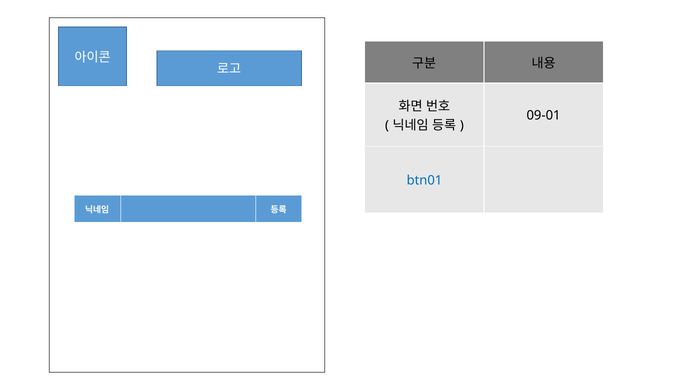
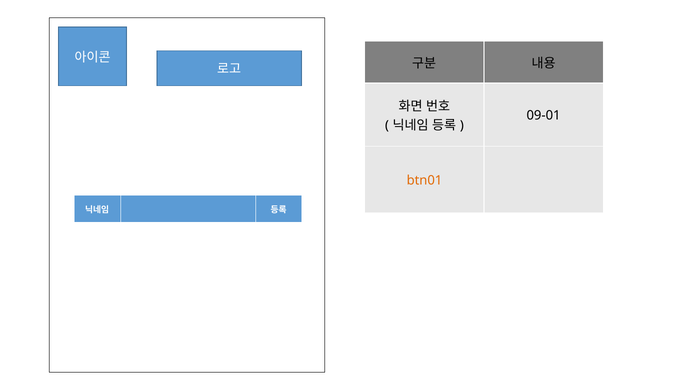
btn01 colour: blue -> orange (424, 180)
